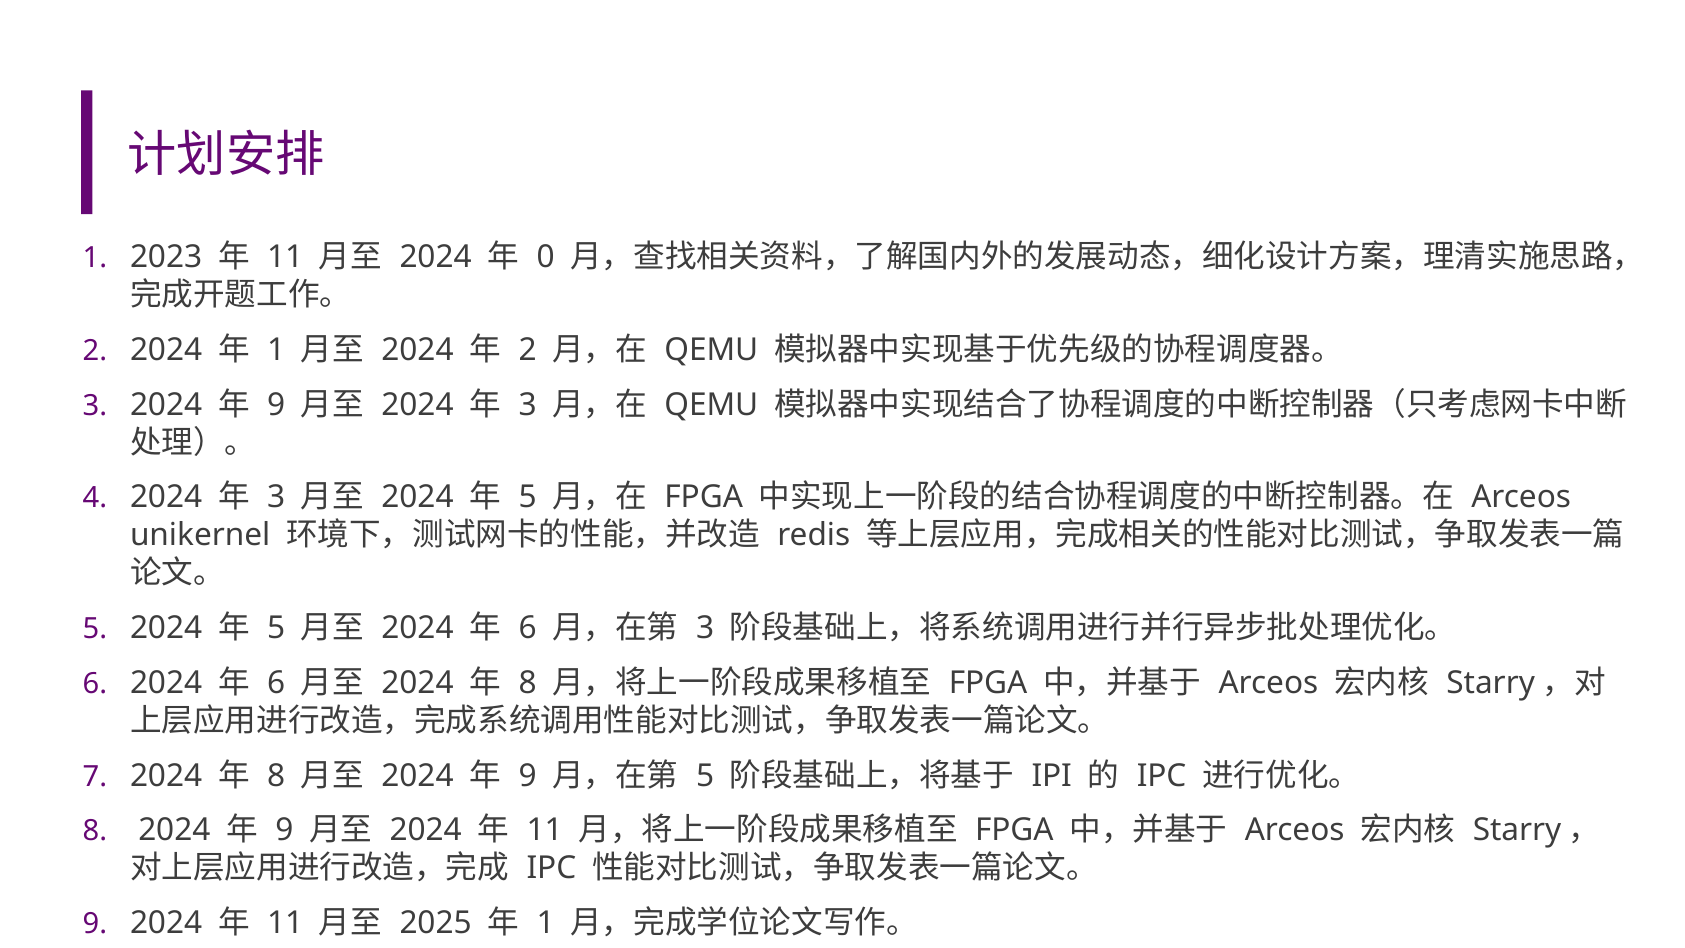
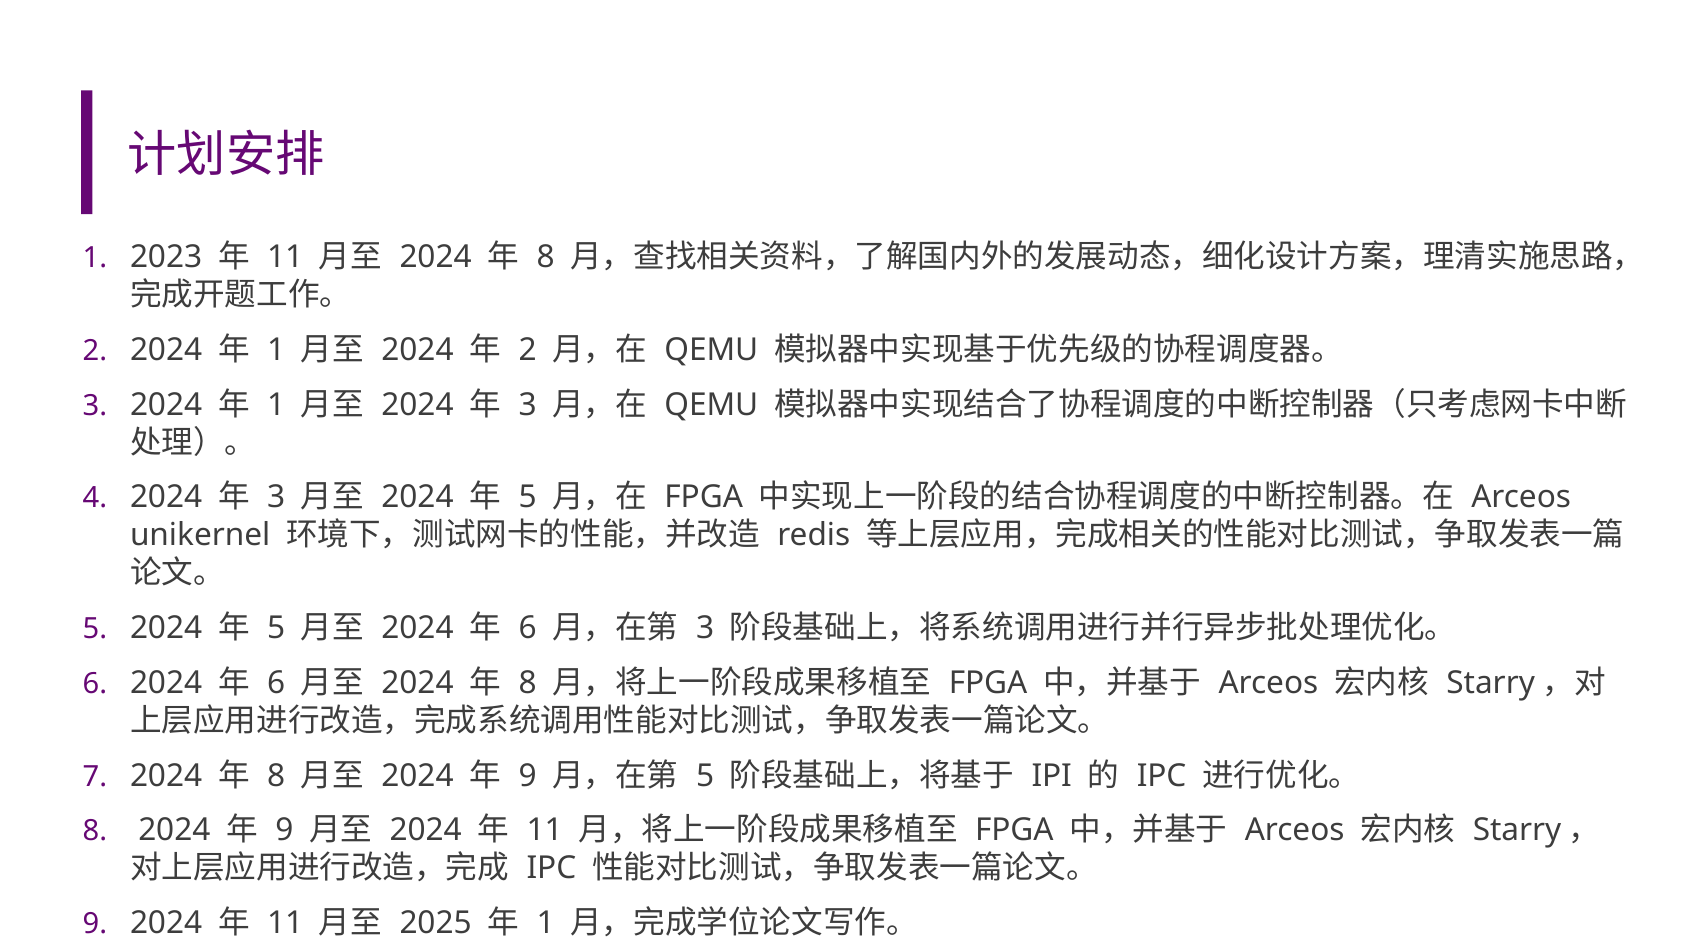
0: 0 -> 8 (546, 257)
9: 9 -> 1 (276, 405)
